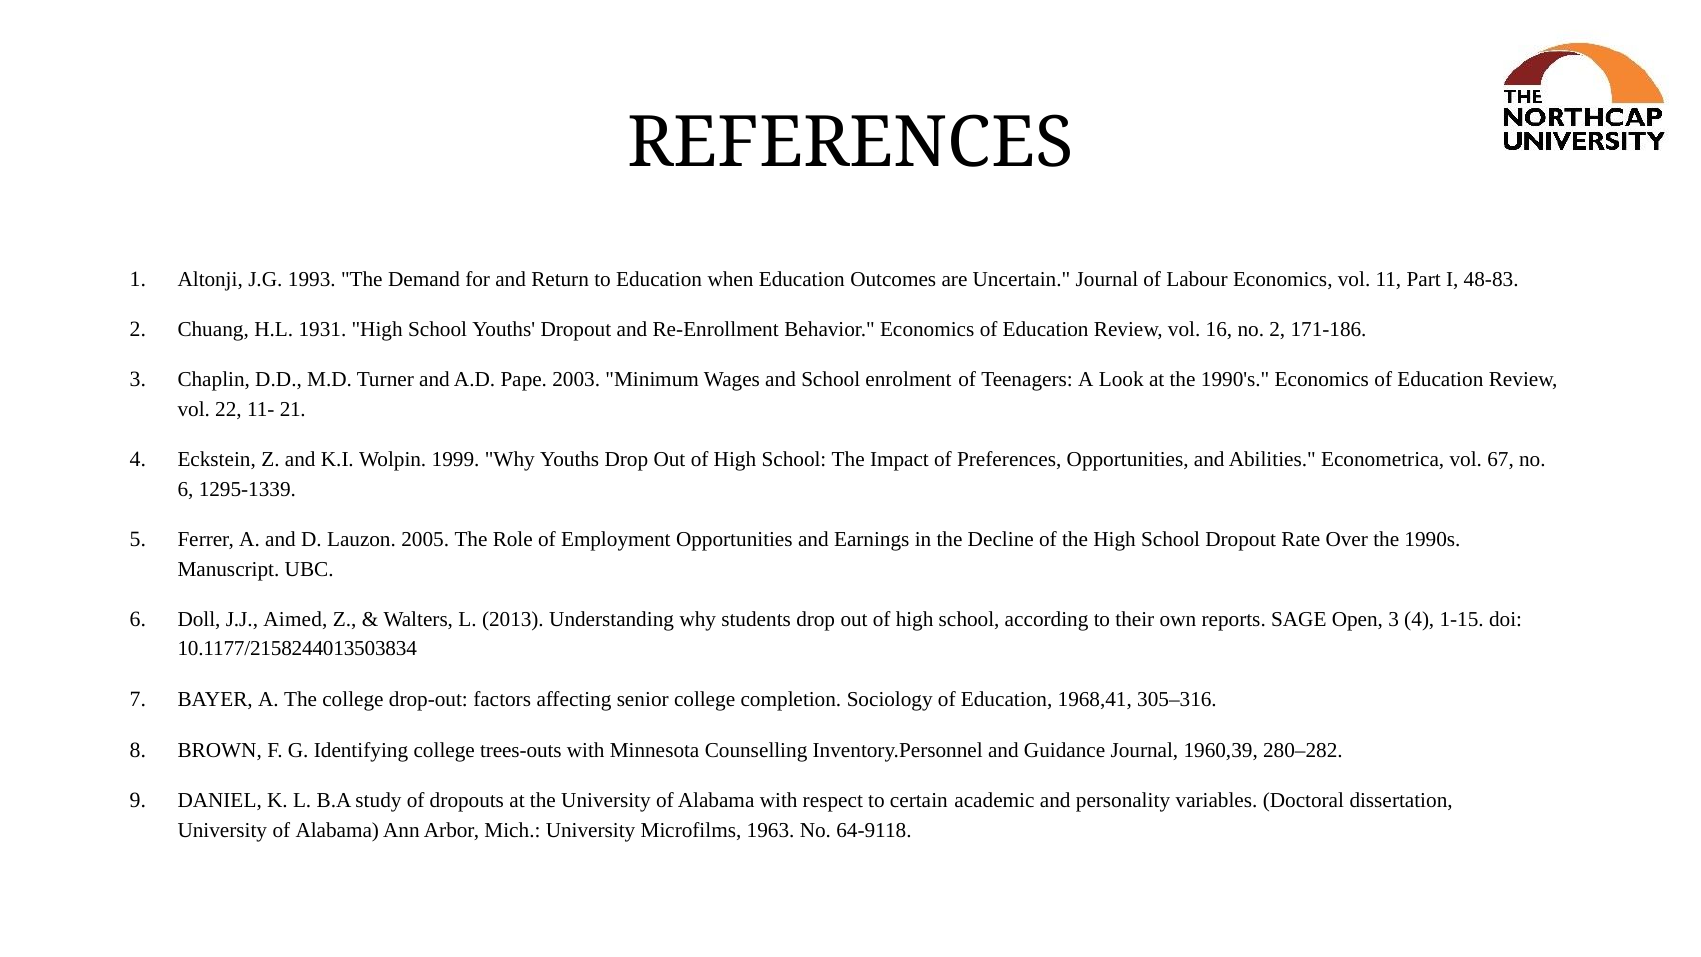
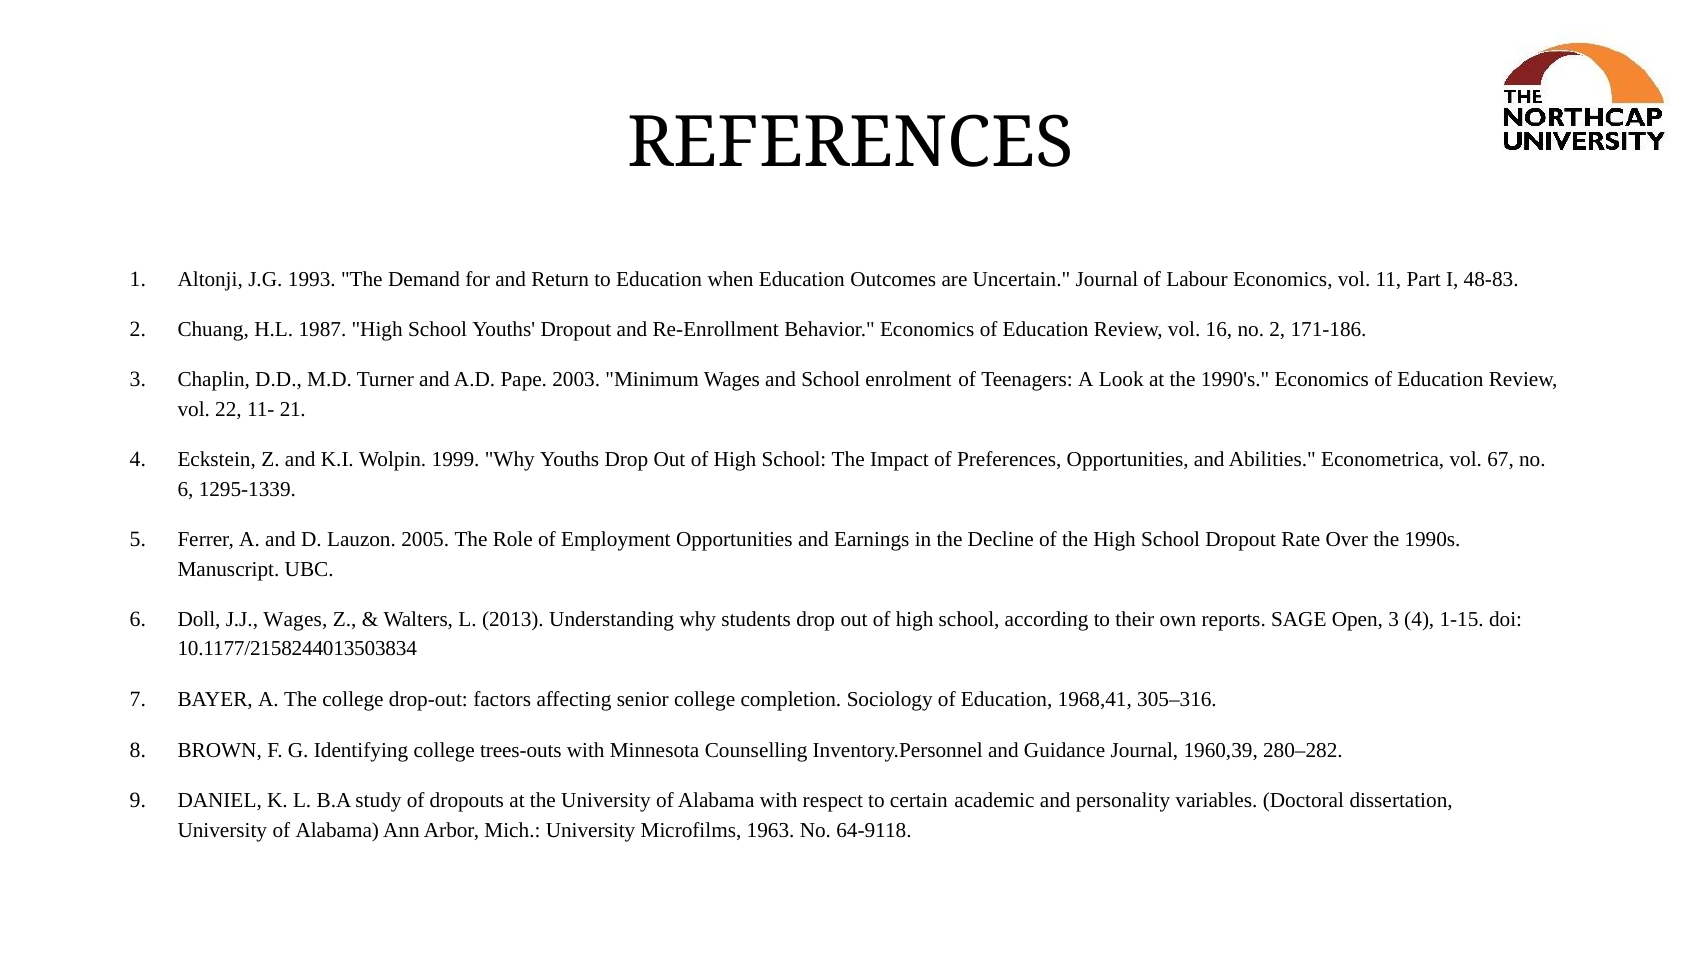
1931: 1931 -> 1987 (322, 329)
J.J Aimed: Aimed -> Wages (295, 619)
